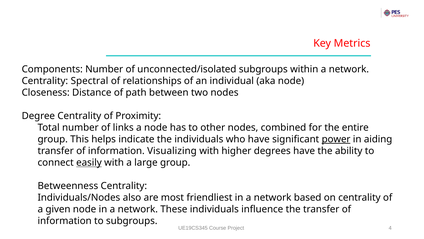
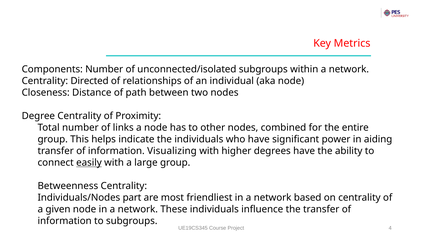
Spectral: Spectral -> Directed (90, 81)
power underline: present -> none (336, 139)
also: also -> part (132, 197)
